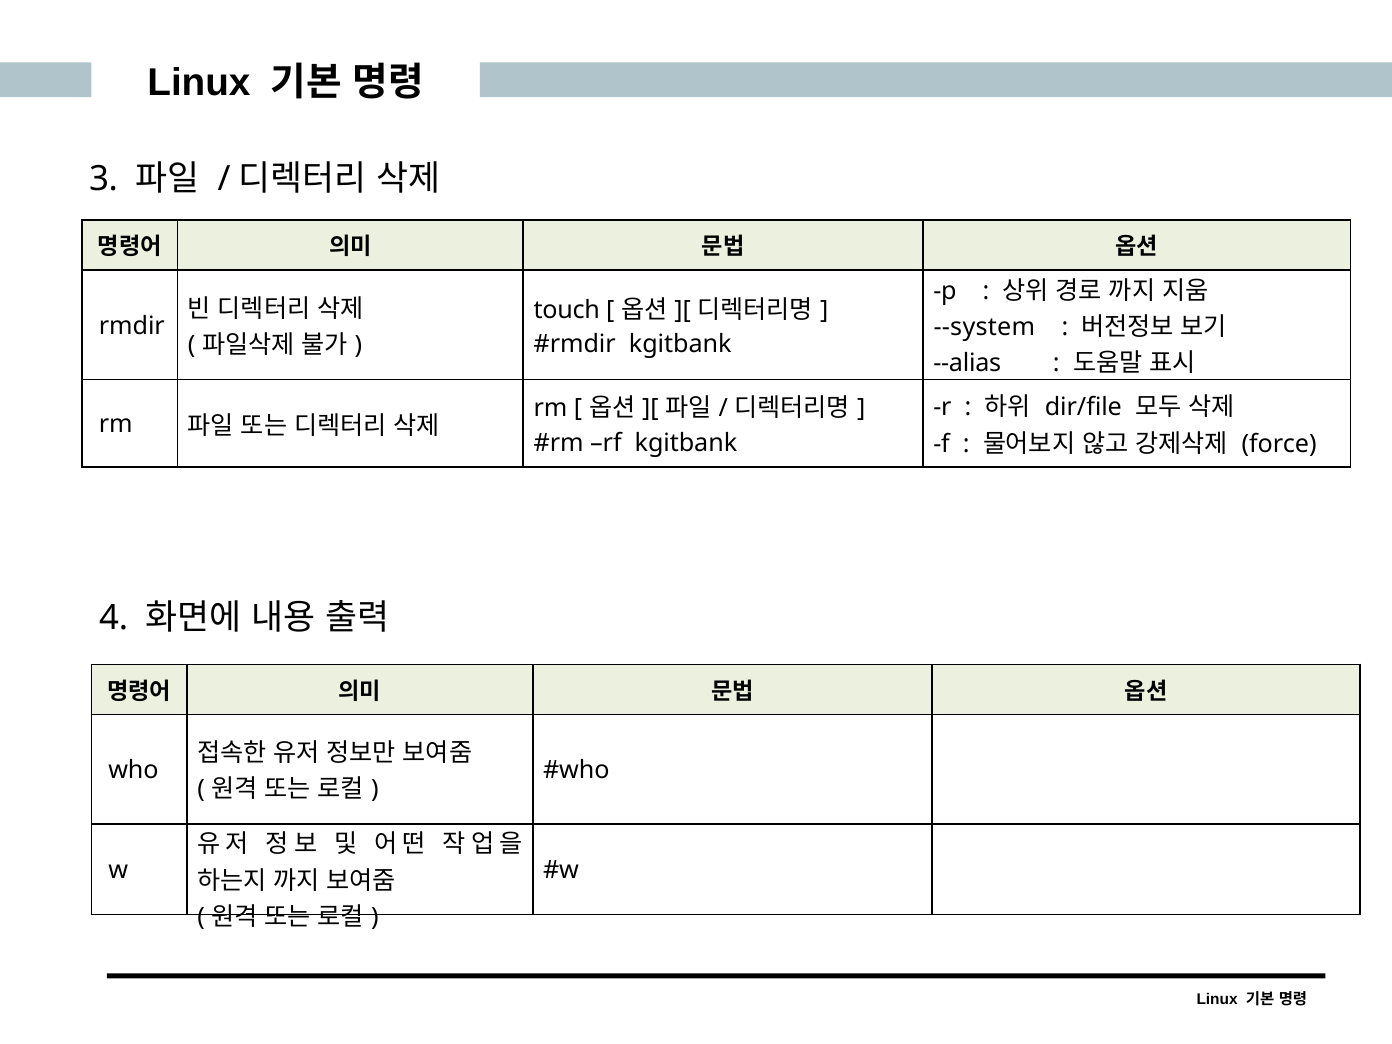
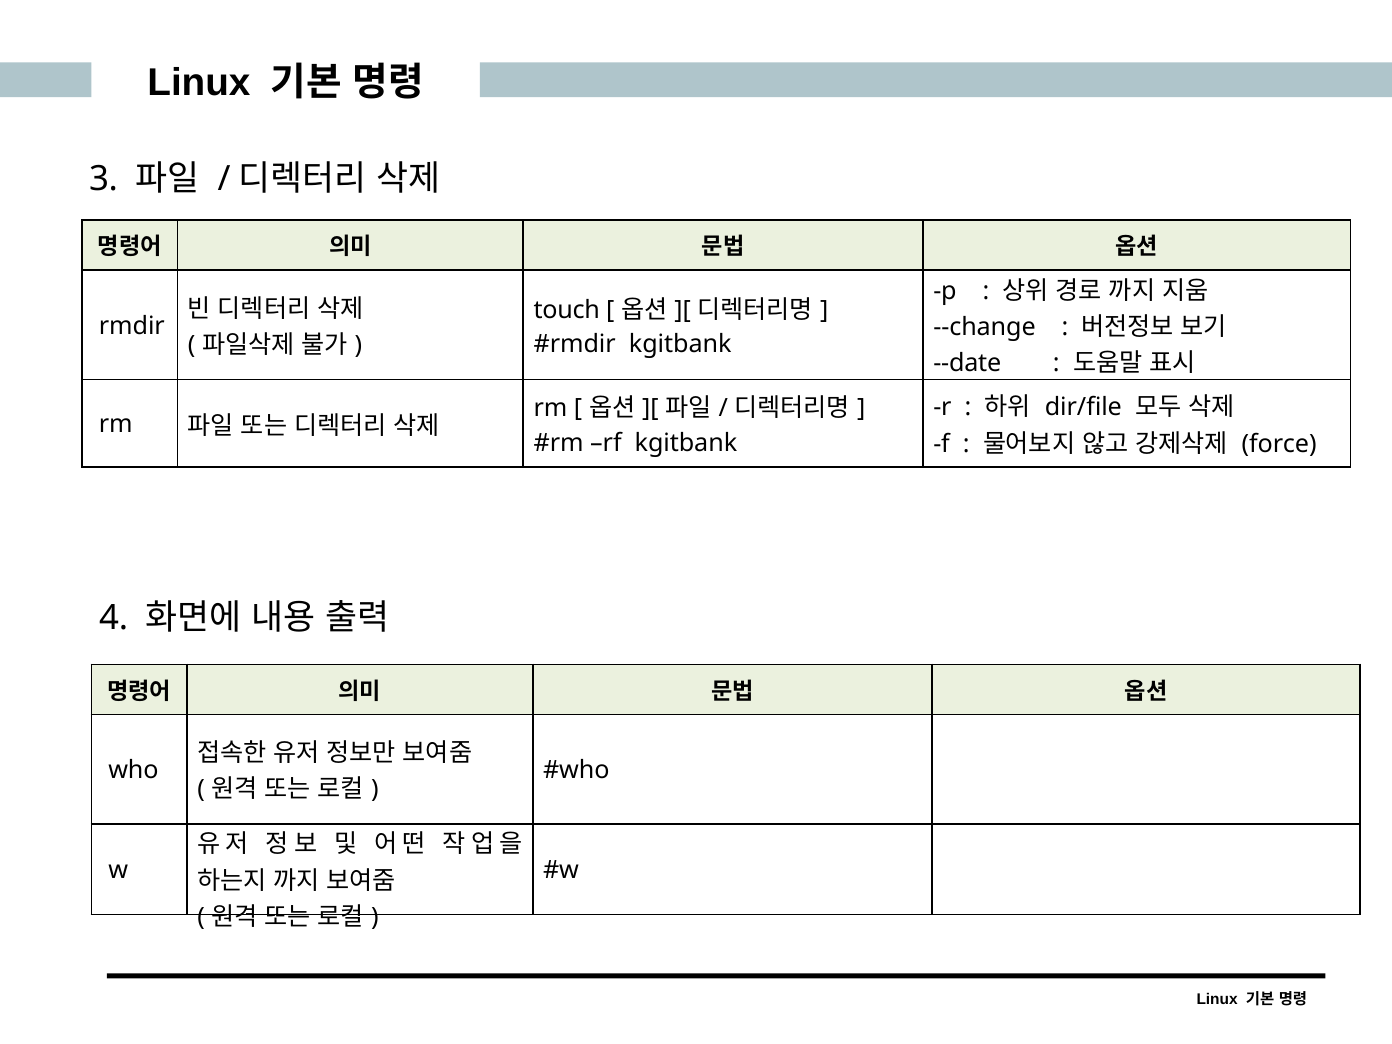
--system: --system -> --change (985, 327)
--alias: --alias -> --date (967, 363)
